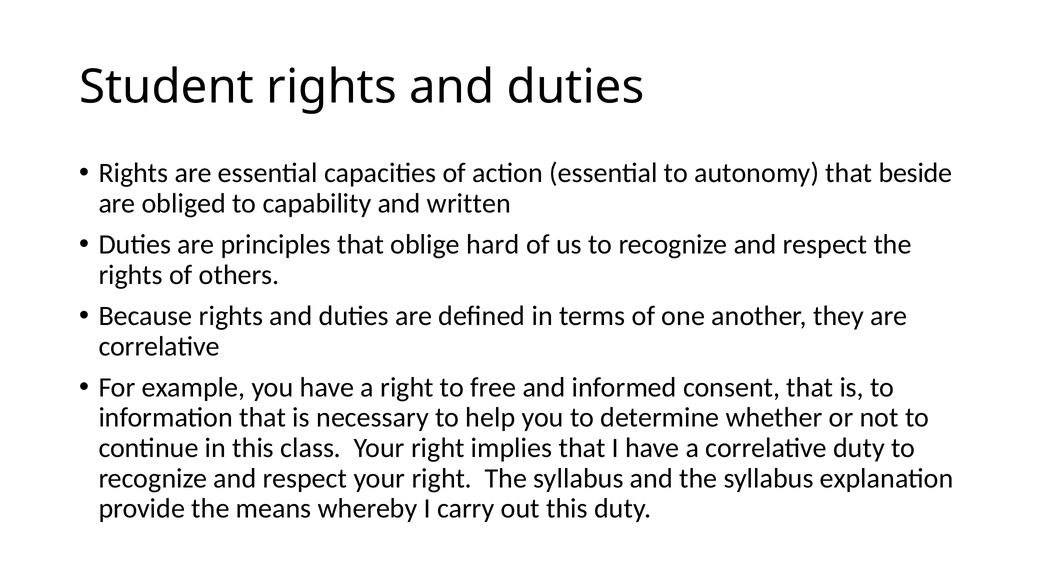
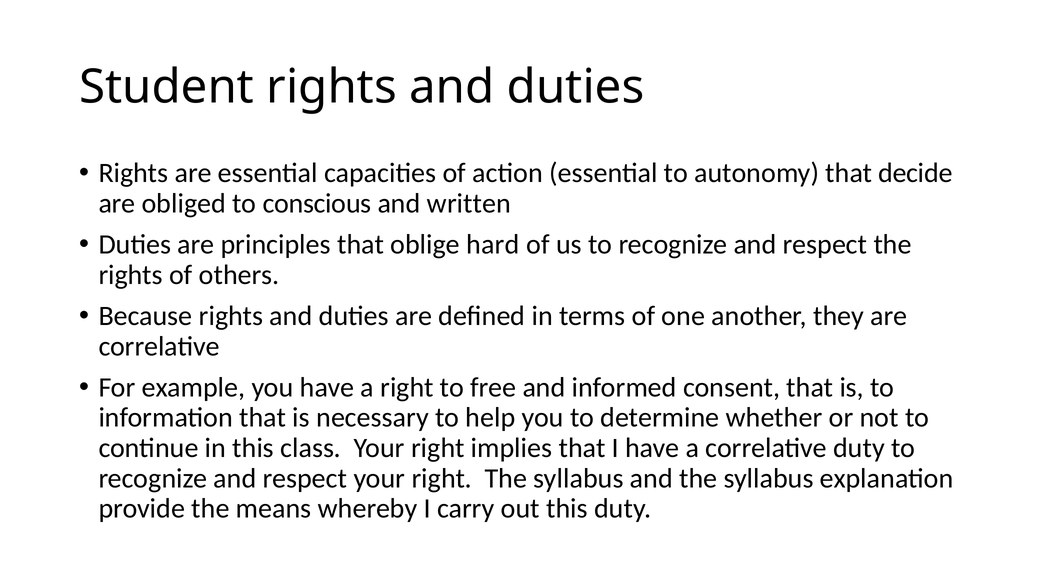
beside: beside -> decide (915, 173)
capability: capability -> conscious (317, 204)
